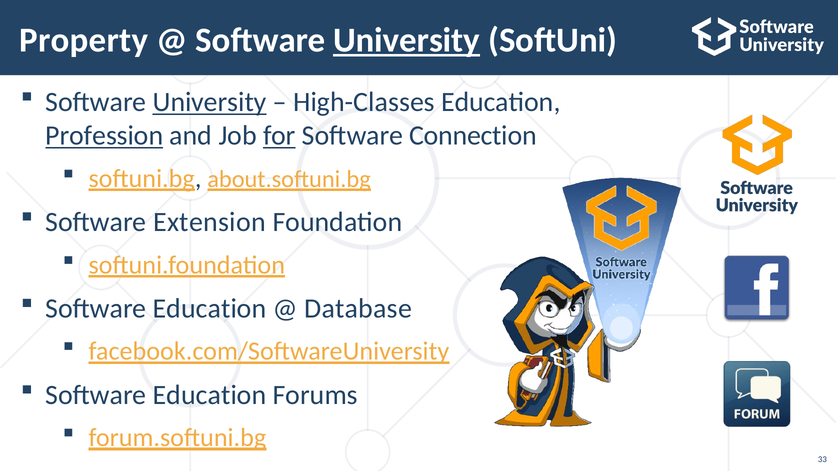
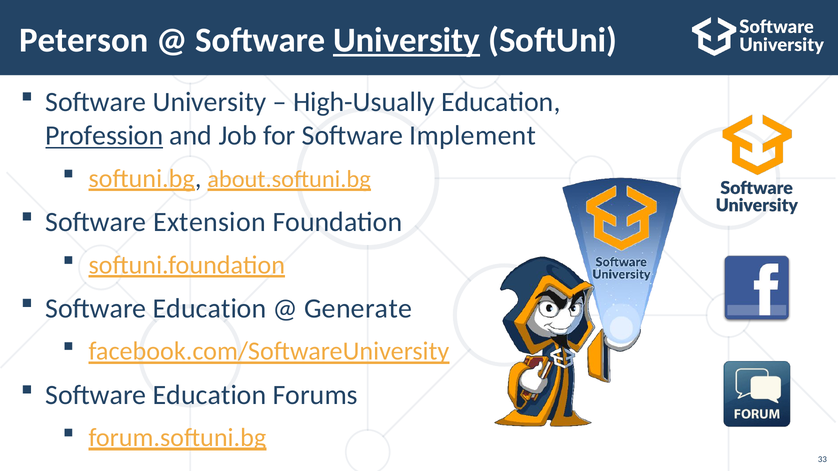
Property: Property -> Peterson (84, 40)
University underline: present -> none (210, 102)
High-Classes: High-Classes -> High-Usually (364, 102)
for underline: present -> none (279, 136)
Connection: Connection -> Implement (473, 136)
Database: Database -> Generate (358, 309)
